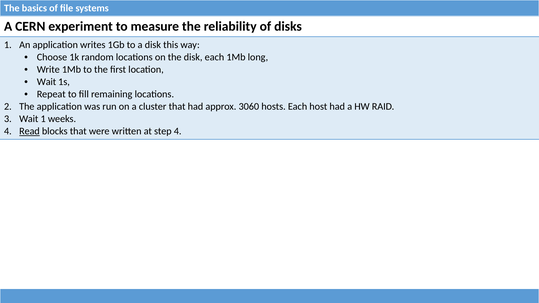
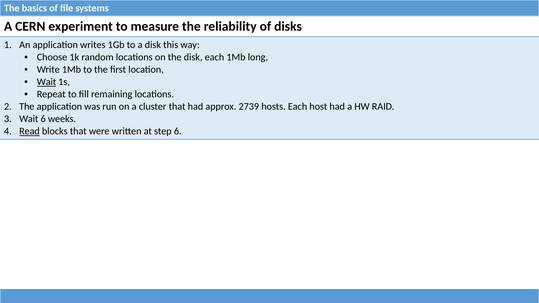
Wait underline: none -> present (47, 82)
3060: 3060 -> 2739 (249, 107)
Wait 1: 1 -> 6 (43, 119)
step 4: 4 -> 6 (178, 131)
